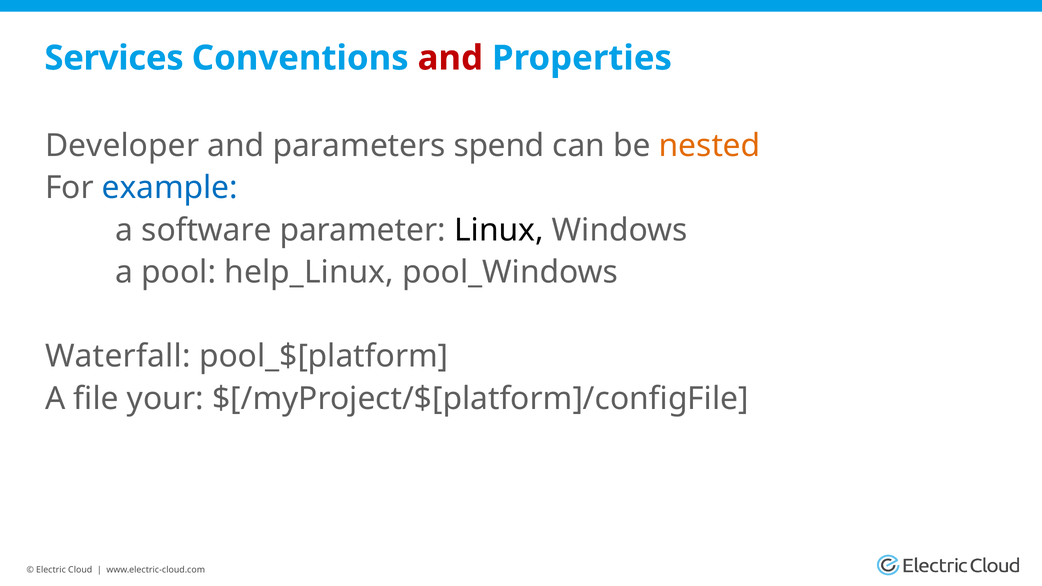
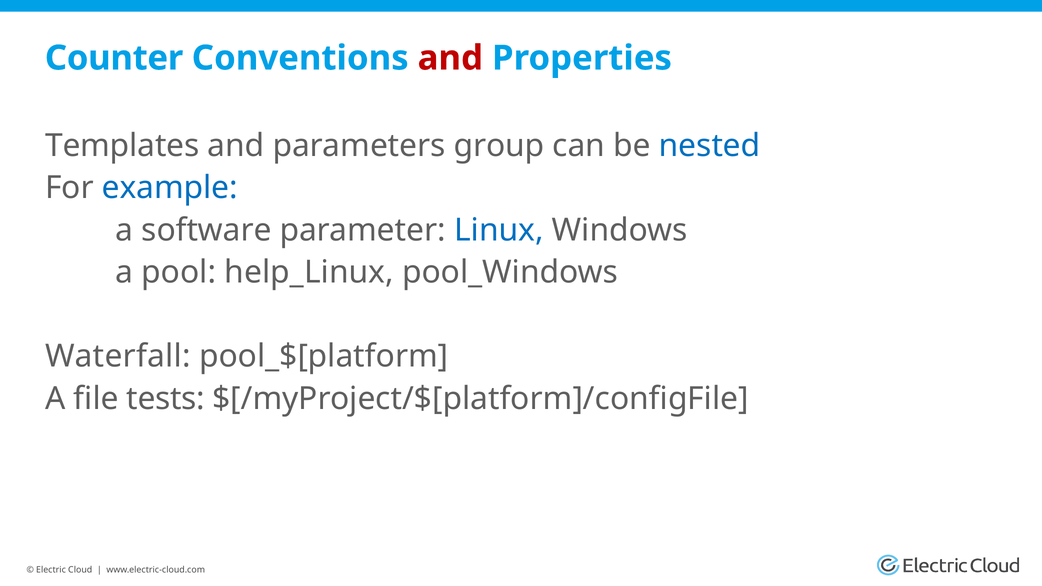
Services: Services -> Counter (114, 58)
Developer: Developer -> Templates (122, 146)
spend: spend -> group (499, 146)
nested colour: orange -> blue (710, 146)
Linux colour: black -> blue (499, 230)
your: your -> tests (166, 399)
